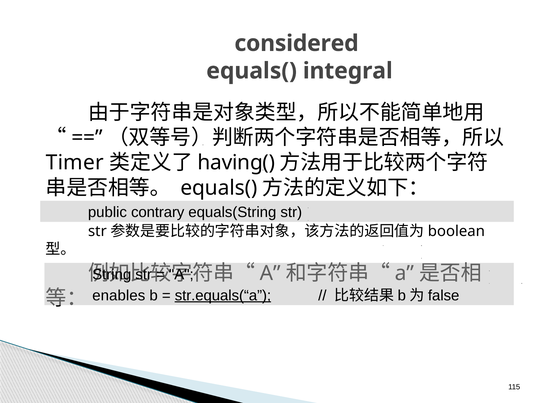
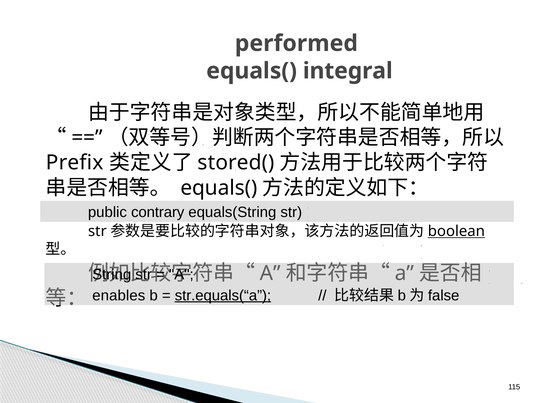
considered: considered -> performed (296, 43)
Timer: Timer -> Prefix (75, 163)
having(: having( -> stored( (236, 163)
boolean underline: none -> present (456, 231)
